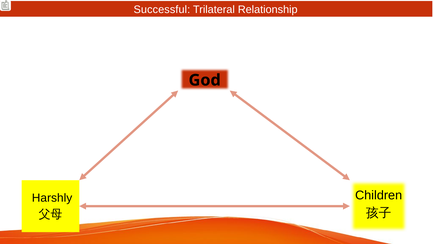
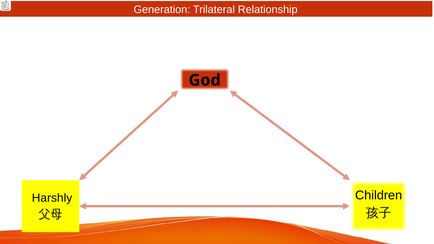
Successful: Successful -> Generation (162, 10)
